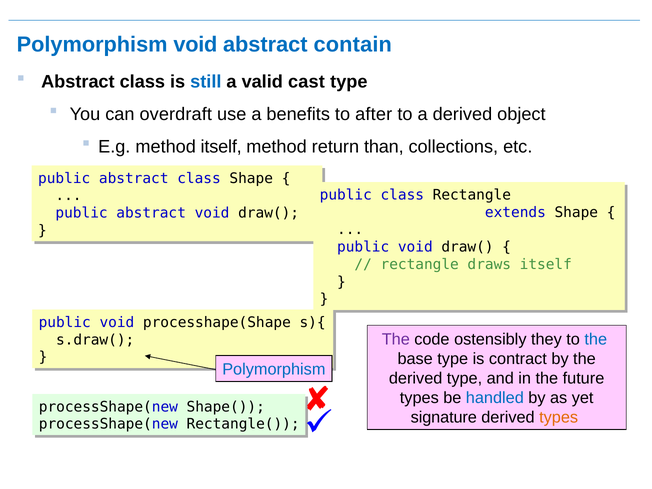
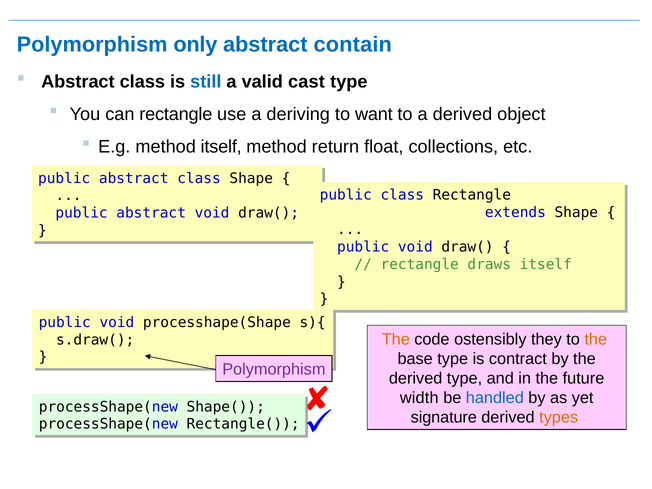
Polymorphism void: void -> only (195, 45)
can overdraft: overdraft -> rectangle (176, 114)
benefits: benefits -> deriving (298, 114)
after: after -> want (374, 114)
than: than -> float (384, 147)
The colour: purple -> orange (396, 339)
the colour: blue -> orange (596, 339)
Polymorphism colour: blue -> purple (274, 370)
types: types -> width (419, 398)
